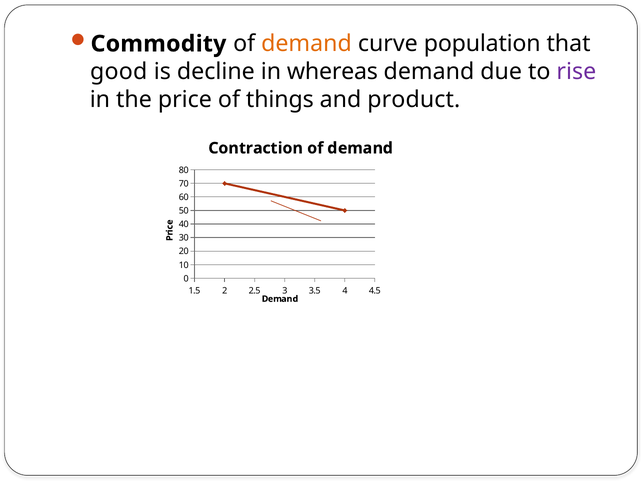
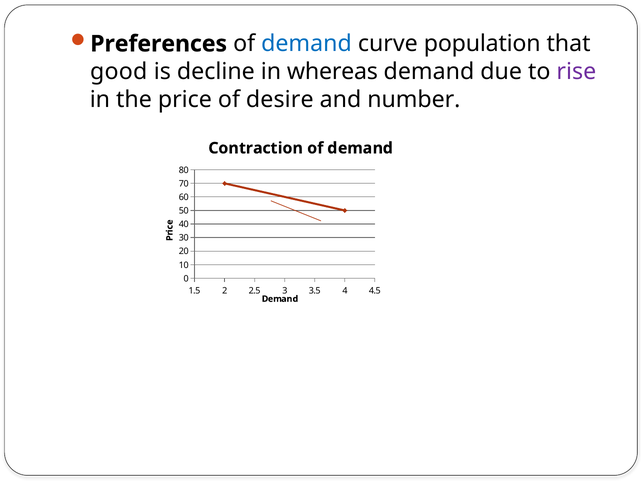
Commodity: Commodity -> Preferences (159, 44)
demand colour: orange -> blue (306, 44)
things: things -> desire (280, 99)
product: product -> number (414, 99)
